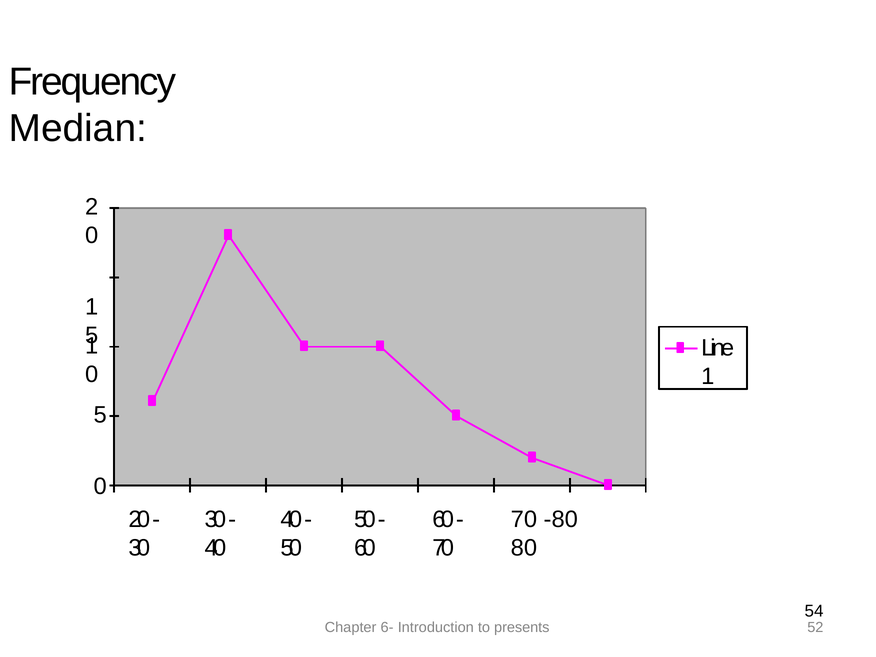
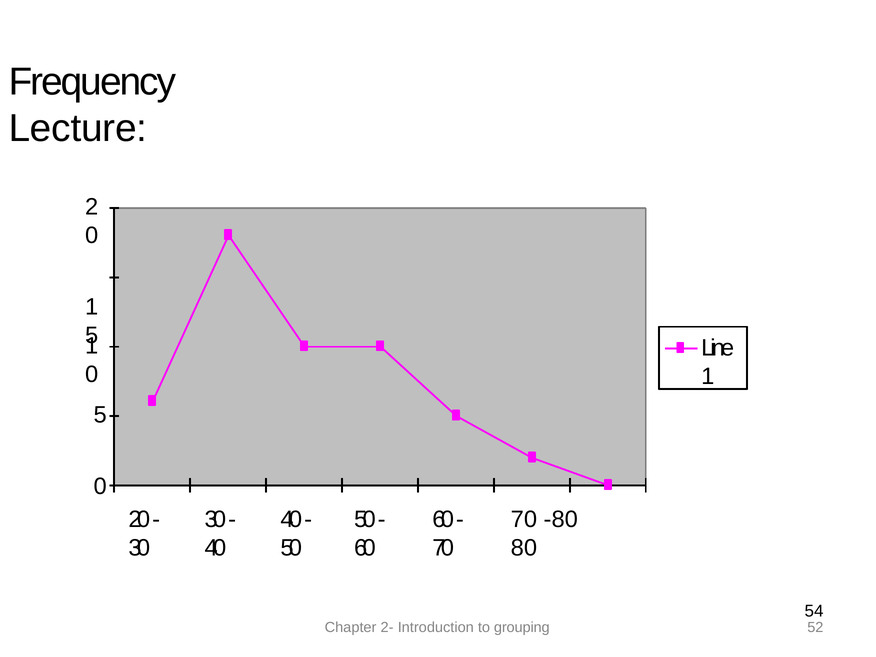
Median: Median -> Lecture (78, 128)
6-: 6- -> 2- (387, 627)
presents: presents -> grouping (522, 627)
